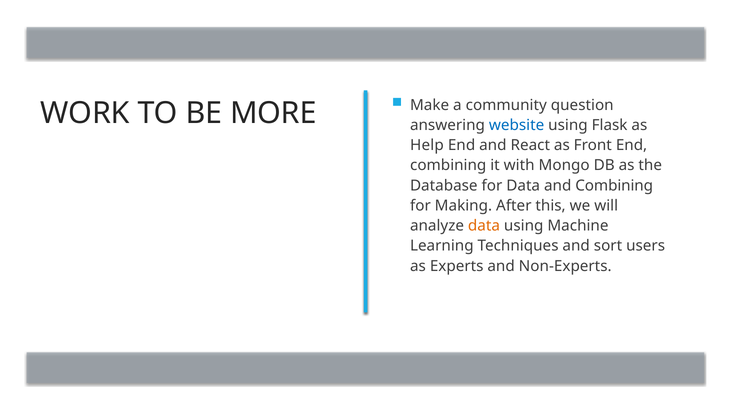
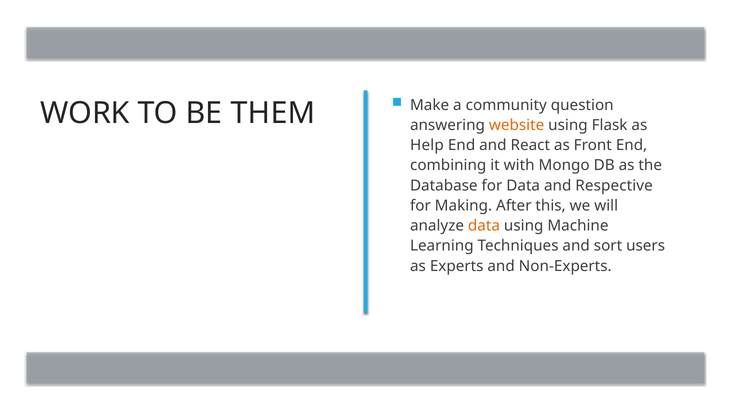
MORE: MORE -> THEM (273, 113)
website colour: blue -> orange (517, 125)
and Combining: Combining -> Respective (614, 186)
